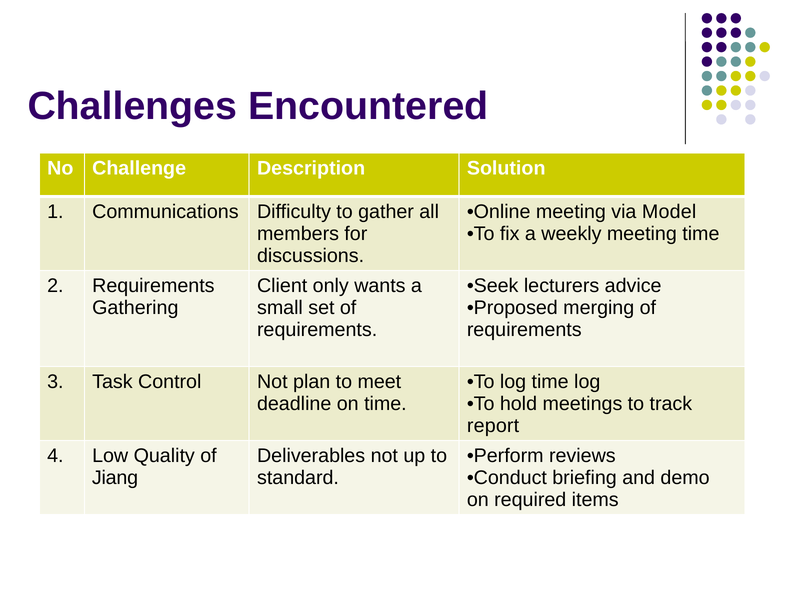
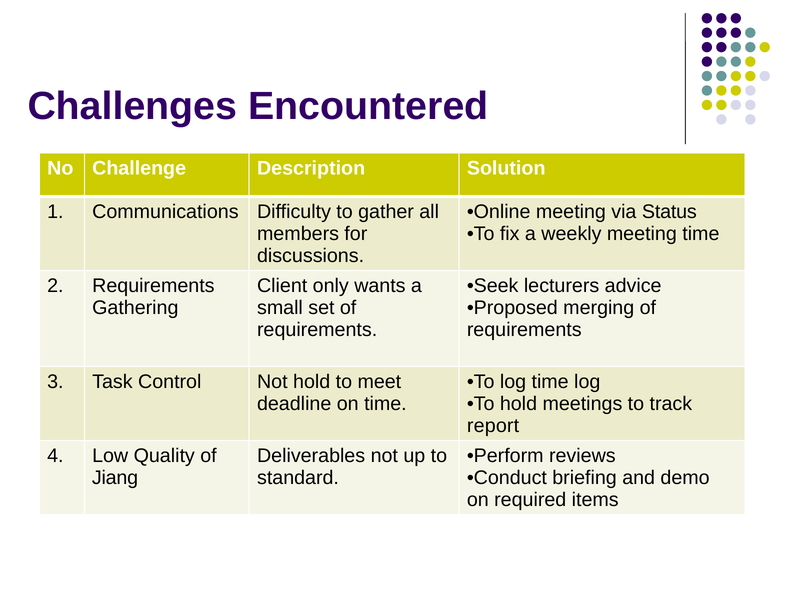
Model: Model -> Status (669, 212)
Not plan: plan -> hold (312, 382)
